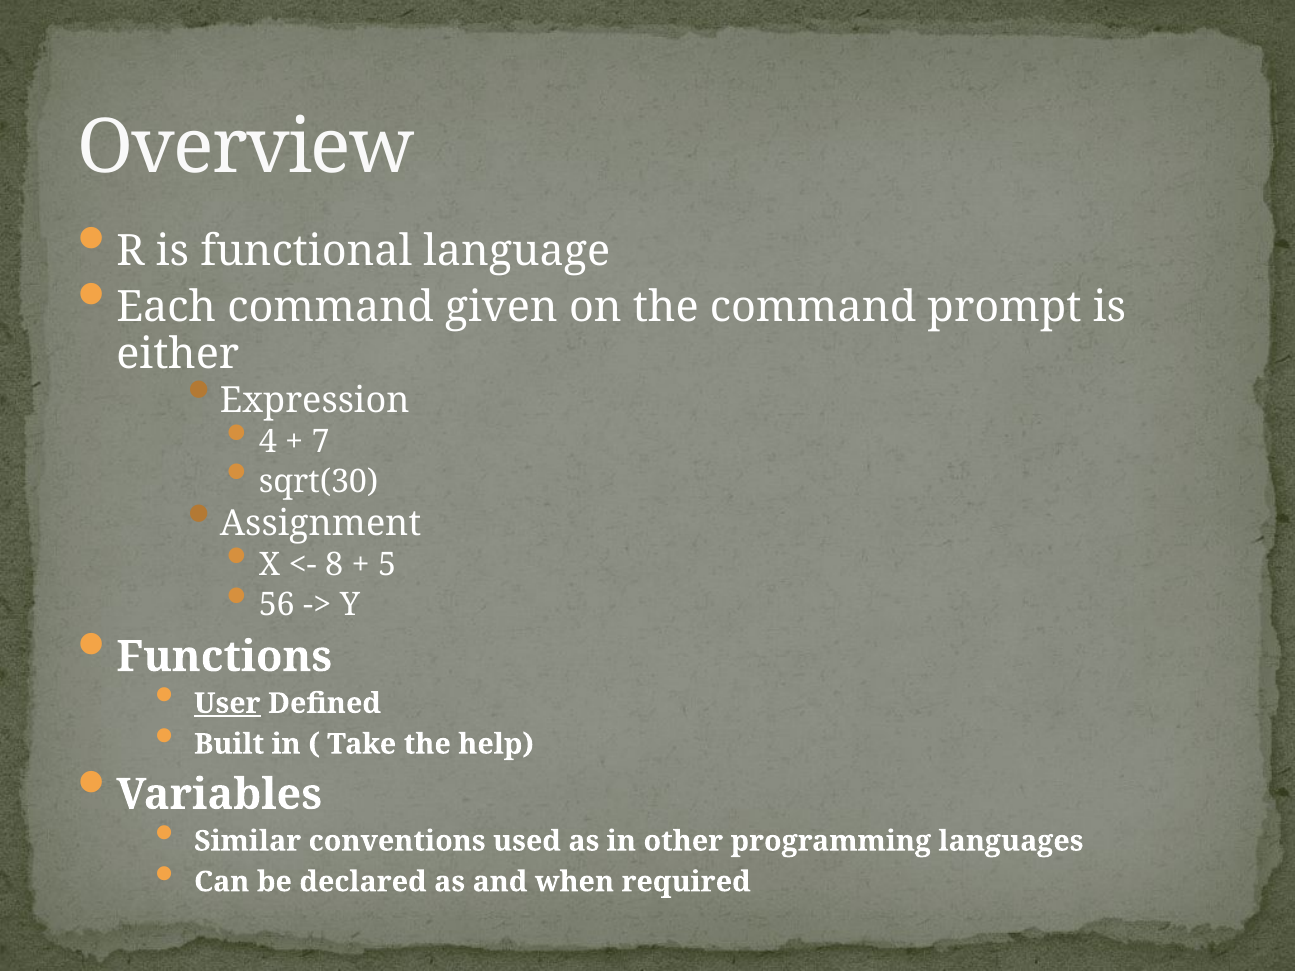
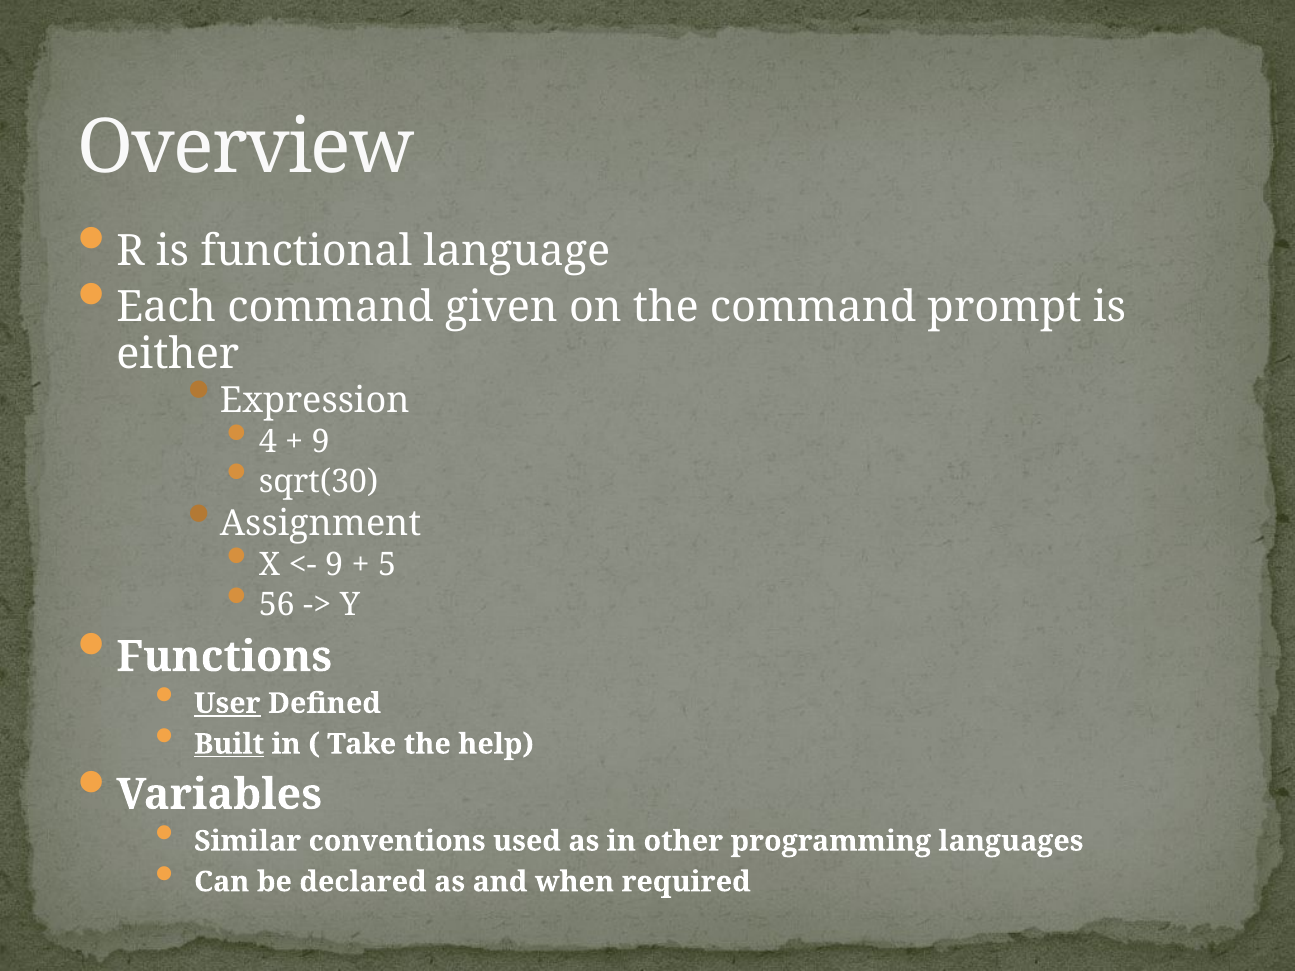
7: 7 -> 9 (321, 442)
8: 8 -> 9 (334, 565)
Built underline: none -> present (229, 744)
